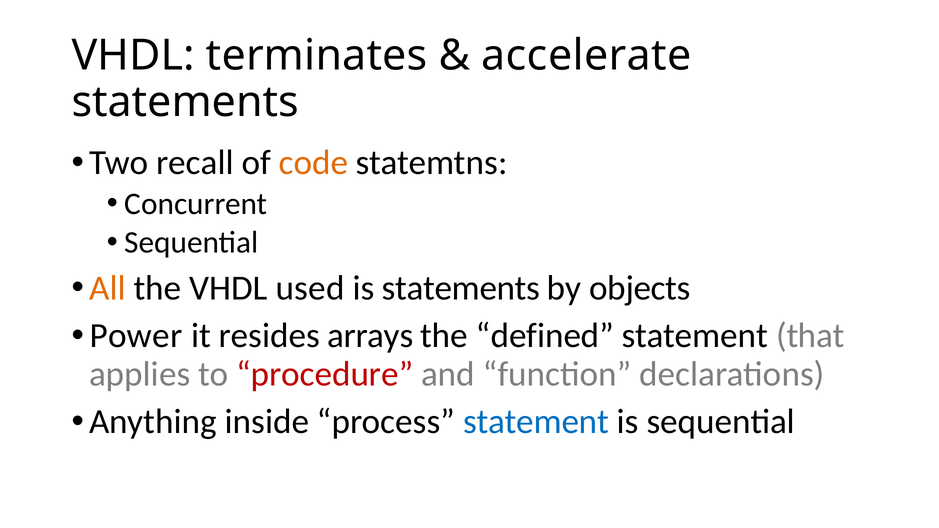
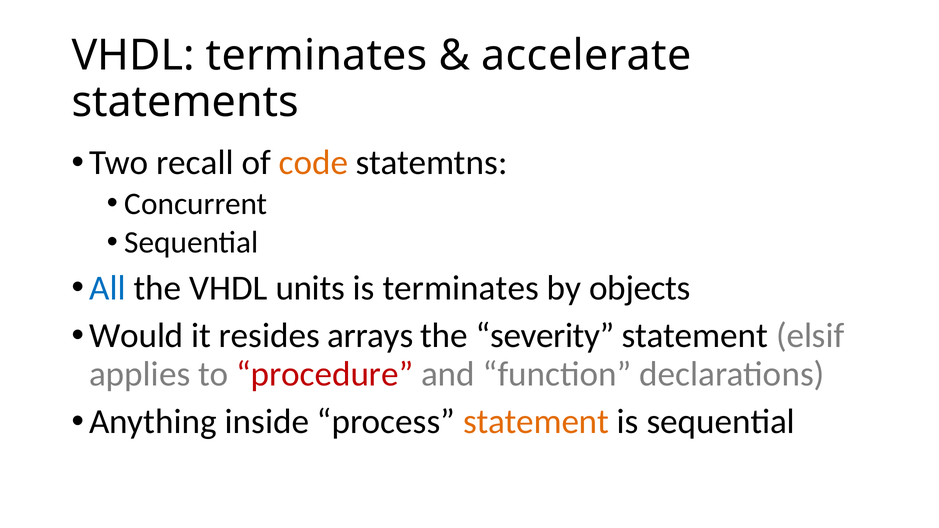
All colour: orange -> blue (107, 288)
used: used -> units (310, 288)
is statements: statements -> terminates (461, 288)
Power: Power -> Would (136, 336)
defined: defined -> severity (545, 336)
that: that -> elsif (810, 336)
statement colour: blue -> orange (536, 422)
